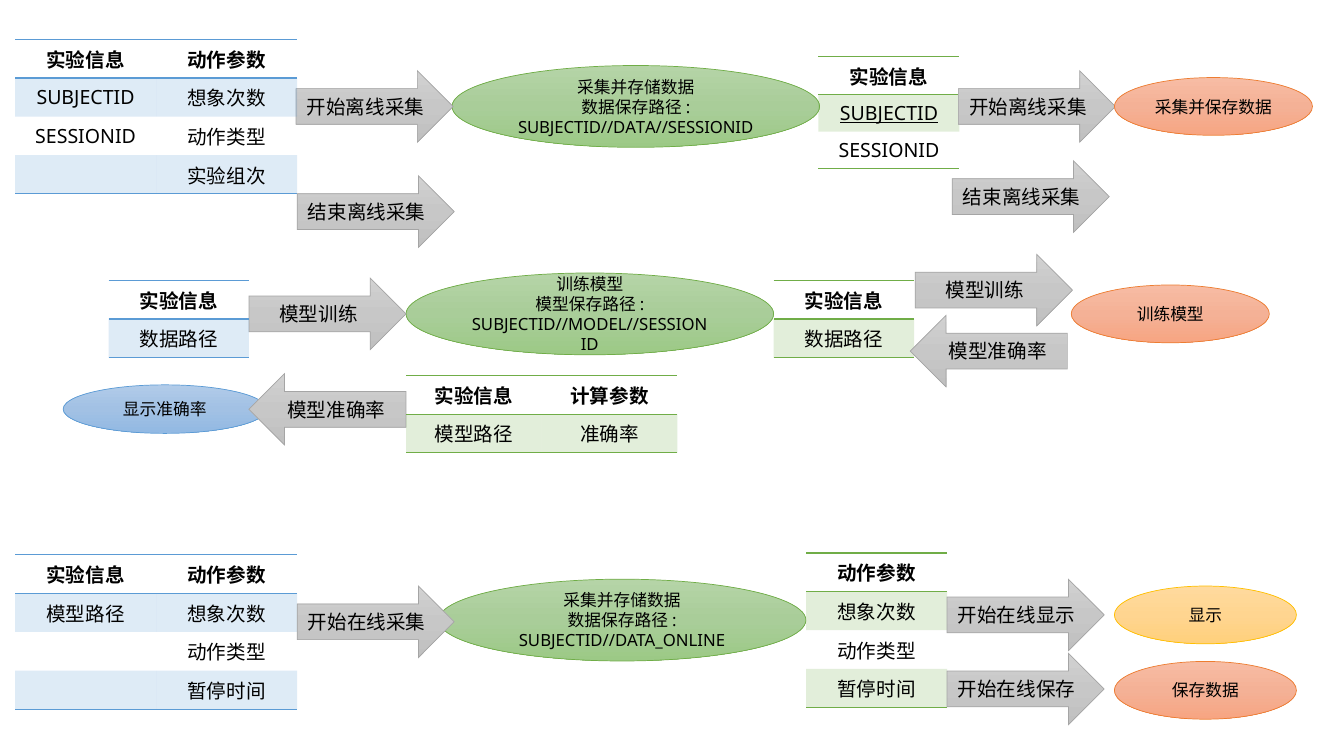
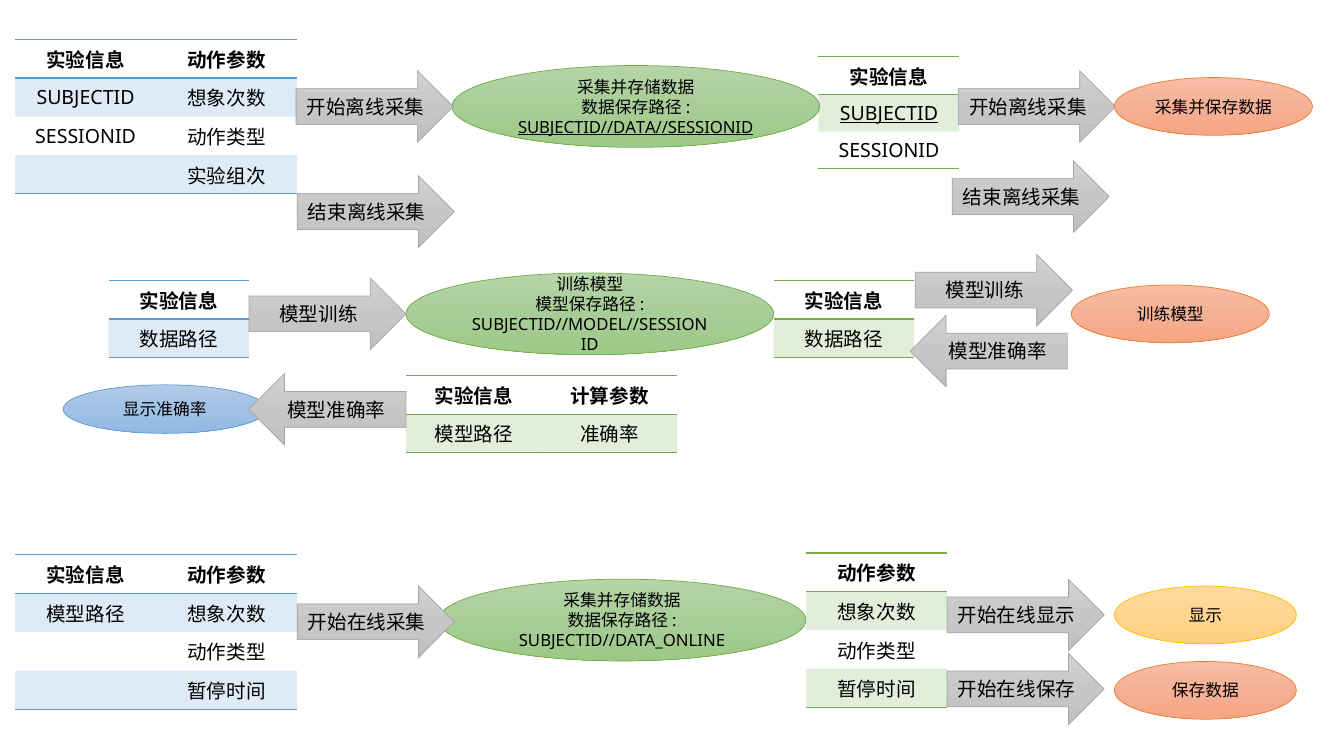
SUBJECTID//DATA//SESSIONID underline: none -> present (636, 128)
